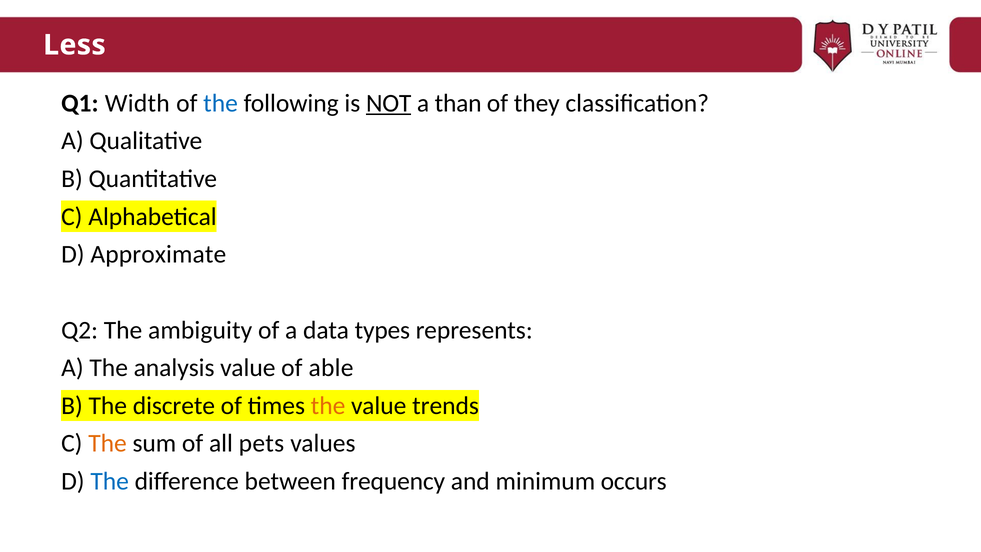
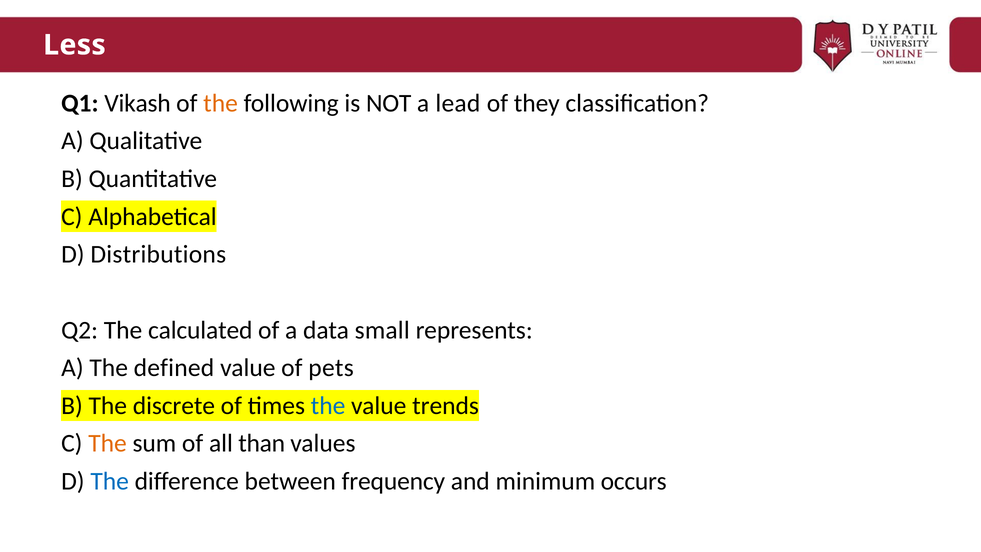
Width: Width -> Vikash (138, 103)
the colour: blue -> orange (221, 103)
NOT underline: present -> none (389, 103)
than: than -> lead (458, 103)
Approximate: Approximate -> Distributions (158, 254)
ambiguity: ambiguity -> calculated (200, 330)
types: types -> small (382, 330)
analysis: analysis -> defined (174, 368)
able: able -> pets (331, 368)
the colour: orange -> blue (328, 406)
pets: pets -> than (262, 443)
